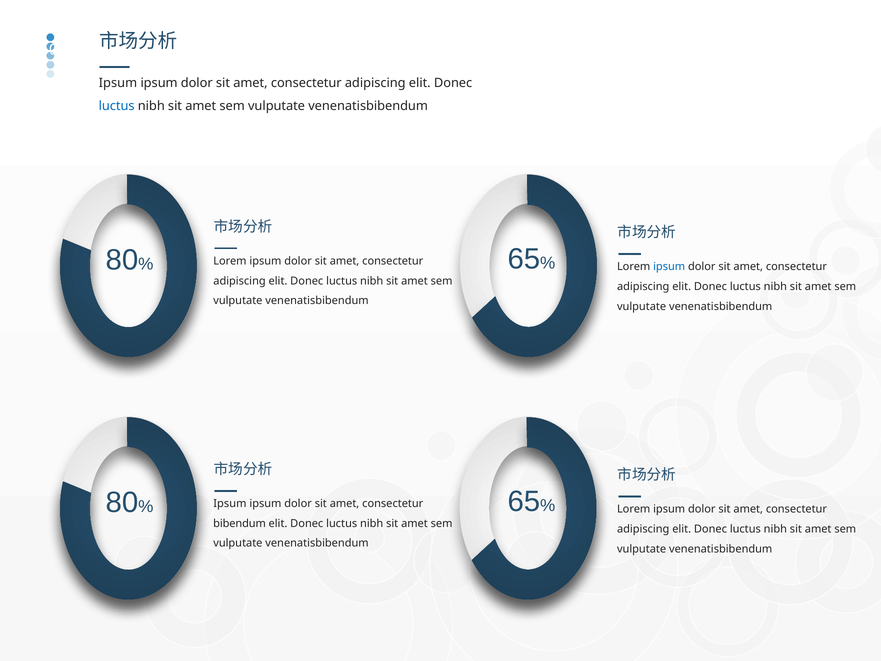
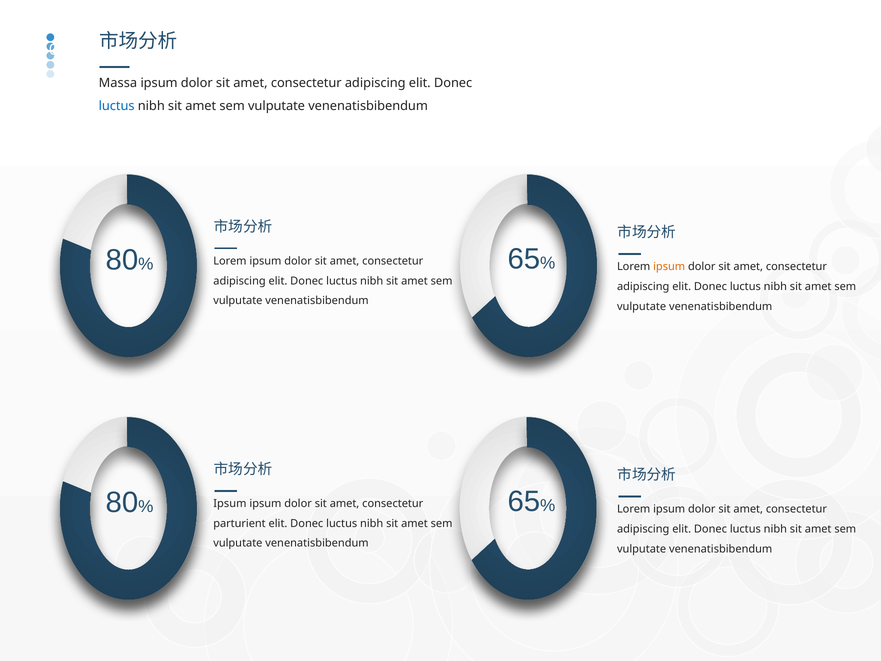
Ipsum: Ipsum -> Massa (118, 83)
ipsum colour: blue -> orange (669, 267)
bibendum: bibendum -> parturient (240, 523)
